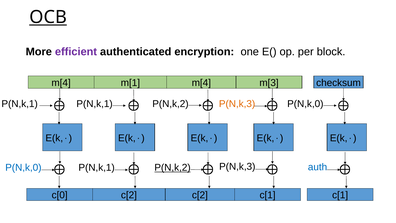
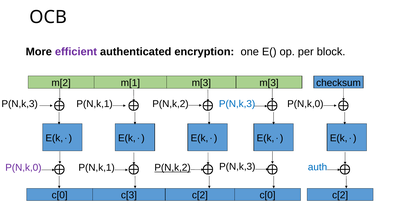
OCB underline: present -> none (48, 17)
m[4: m[4 -> m[2 (61, 83)
m[1 m[4: m[4 -> m[3 (201, 83)
P(N,k,1: P(N,k,1 -> P(N,k,3 (20, 104)
P(N,k,3 colour: orange -> blue (237, 104)
P(N,k,0 colour: blue -> purple (23, 168)
c[0 c[2: c[2 -> c[3 (129, 195)
c[2 c[1: c[1 -> c[0 (268, 195)
c[1: c[1 -> c[2 (340, 195)
